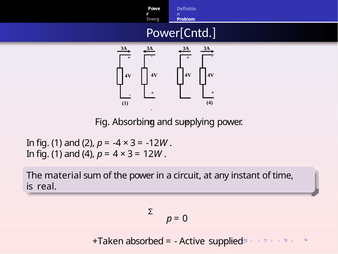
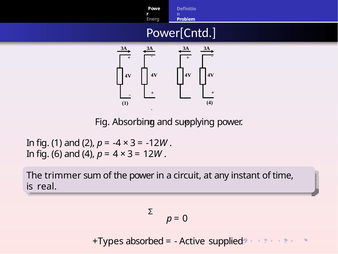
1: 1 -> 6 (57, 154)
material: material -> trimmer (63, 175)
+Taken: +Taken -> +Types (108, 241)
